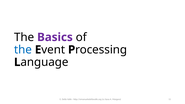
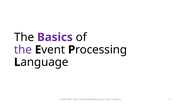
the colour: blue -> purple (23, 50)
